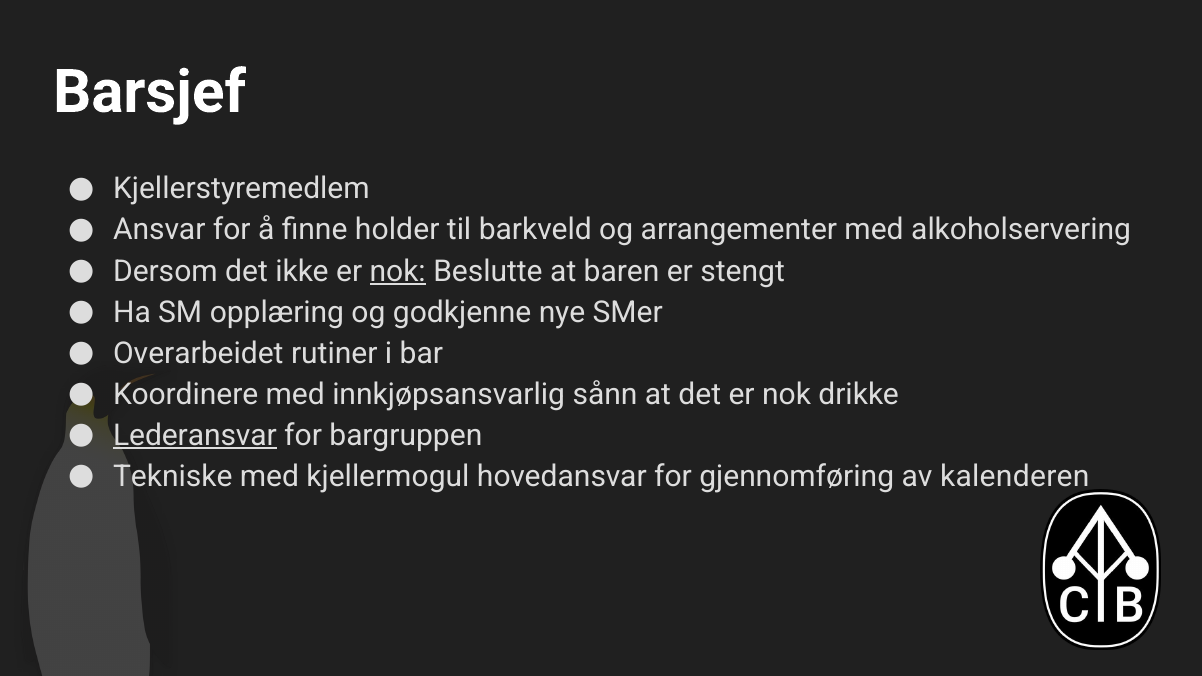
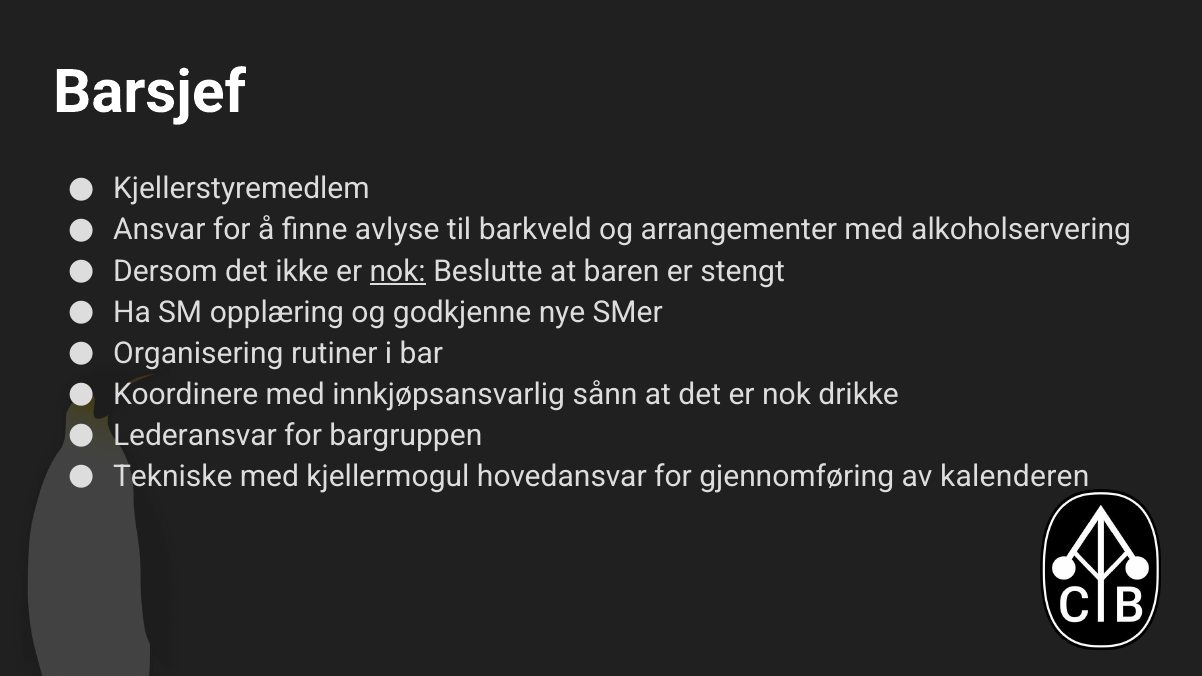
holder: holder -> avlyse (397, 230)
Overarbeidet: Overarbeidet -> Organisering (198, 353)
Lederansvar underline: present -> none (195, 435)
